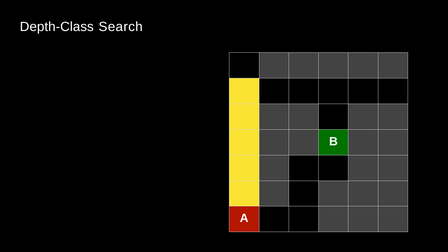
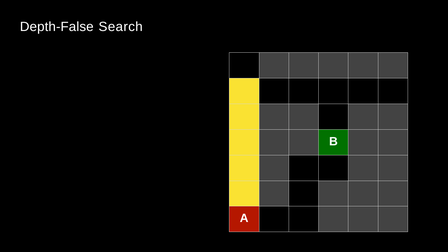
Depth-Class: Depth-Class -> Depth-False (57, 27)
